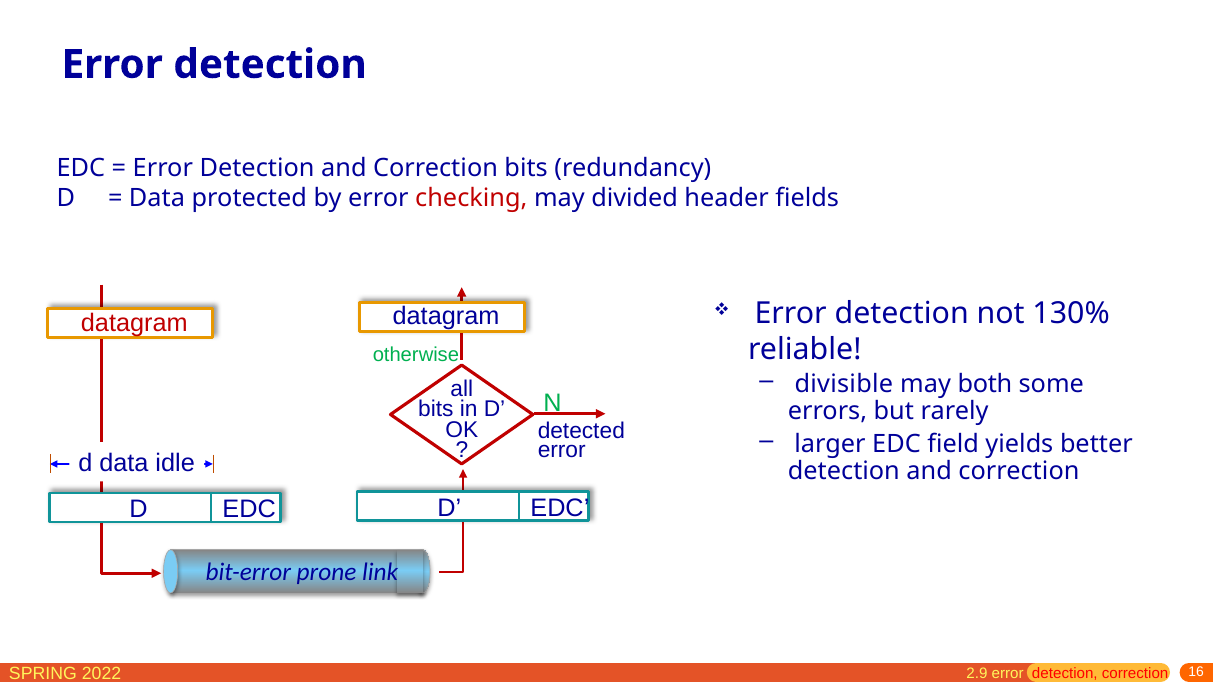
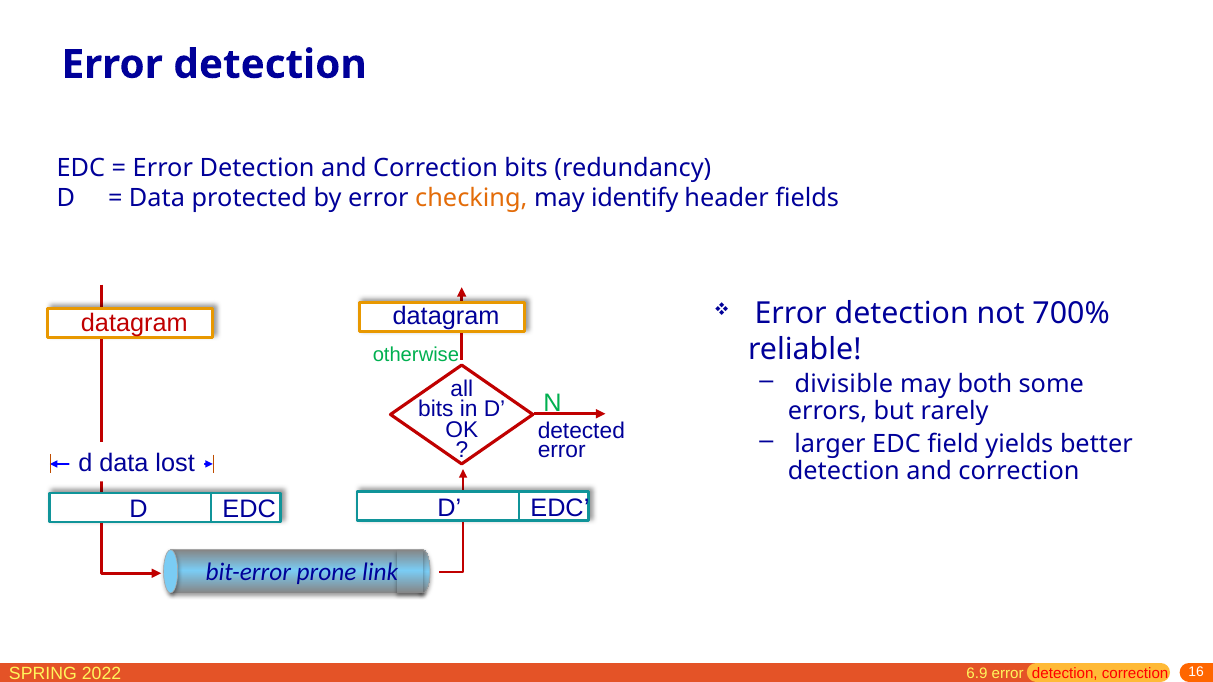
checking colour: red -> orange (471, 198)
divided: divided -> identify (635, 198)
130%: 130% -> 700% (1071, 313)
idle: idle -> lost (175, 464)
2.9: 2.9 -> 6.9 (977, 674)
